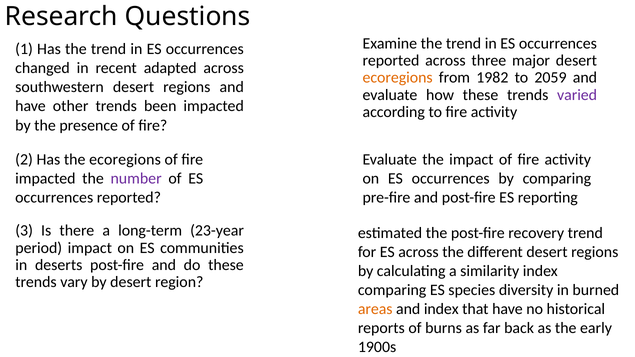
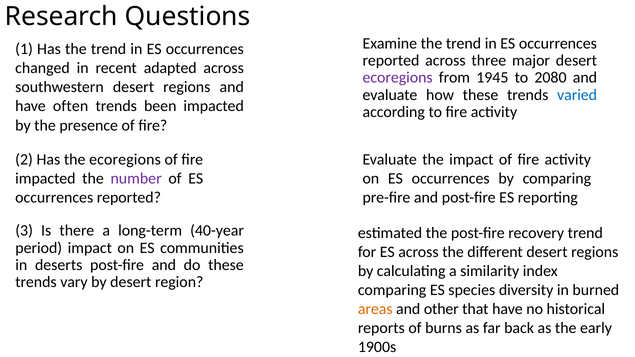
ecoregions colour: orange -> purple (398, 78)
1982: 1982 -> 1945 (492, 78)
2059: 2059 -> 2080 (550, 78)
varied colour: purple -> blue (577, 95)
other: other -> often (71, 106)
23-year: 23-year -> 40-year (217, 231)
and index: index -> other (441, 309)
